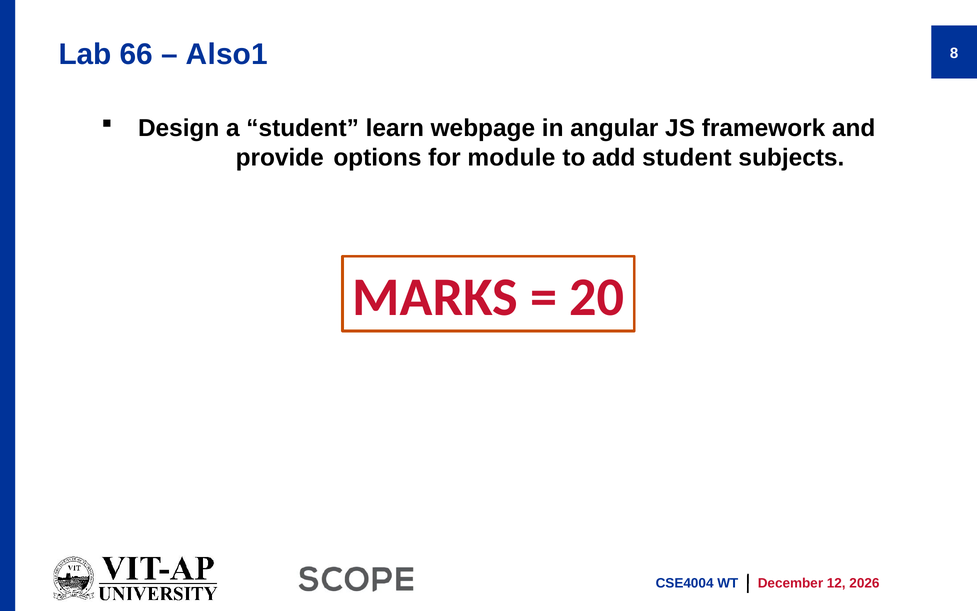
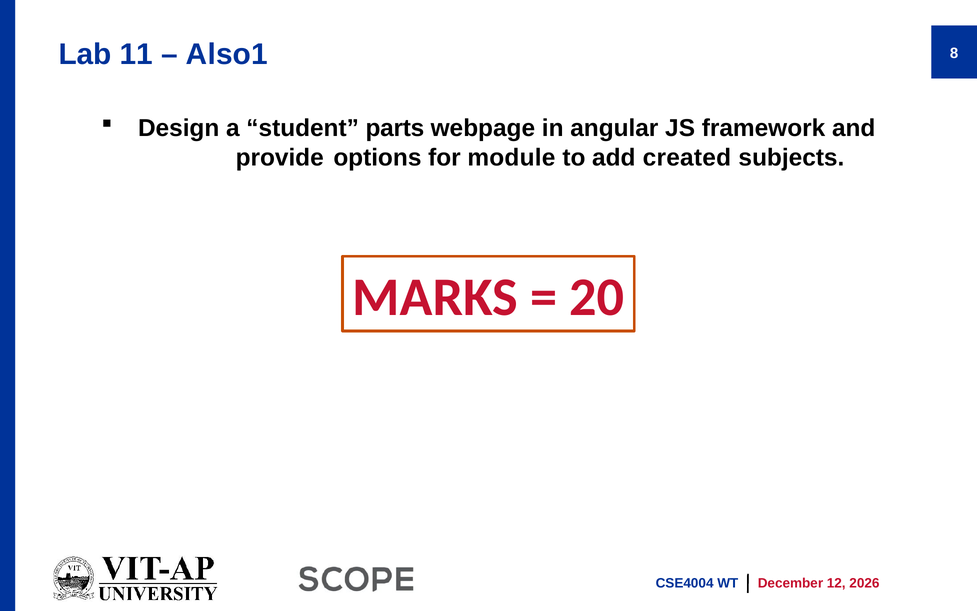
66: 66 -> 11 (136, 54)
learn: learn -> parts (395, 128)
add student: student -> created (687, 157)
